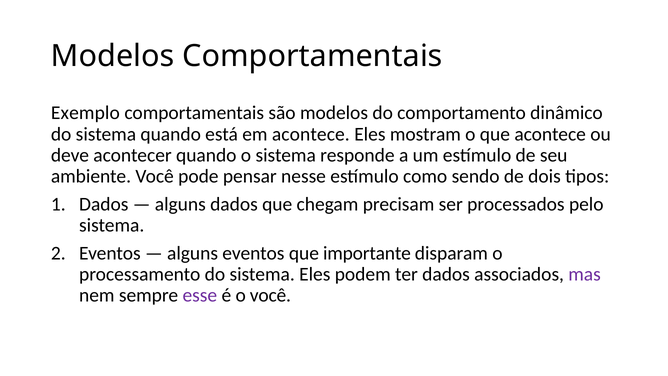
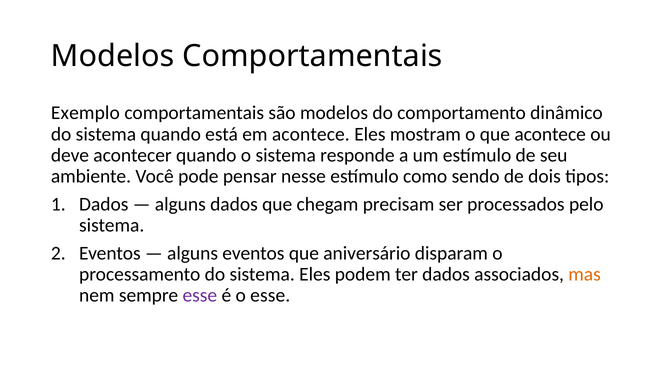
importante: importante -> aniversário (367, 253)
mas colour: purple -> orange (585, 274)
o você: você -> esse (270, 295)
